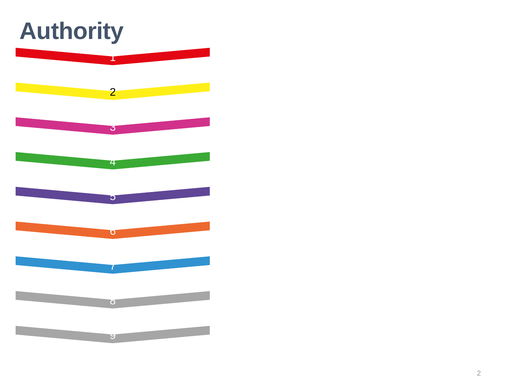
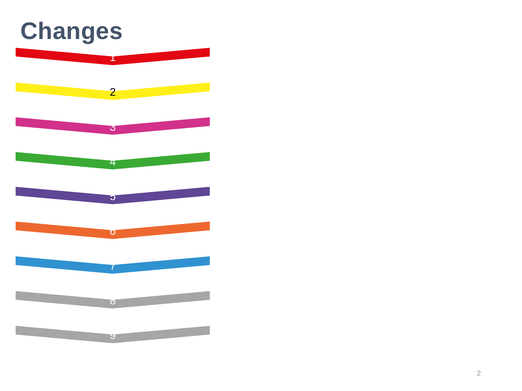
Authority: Authority -> Changes (72, 31)
